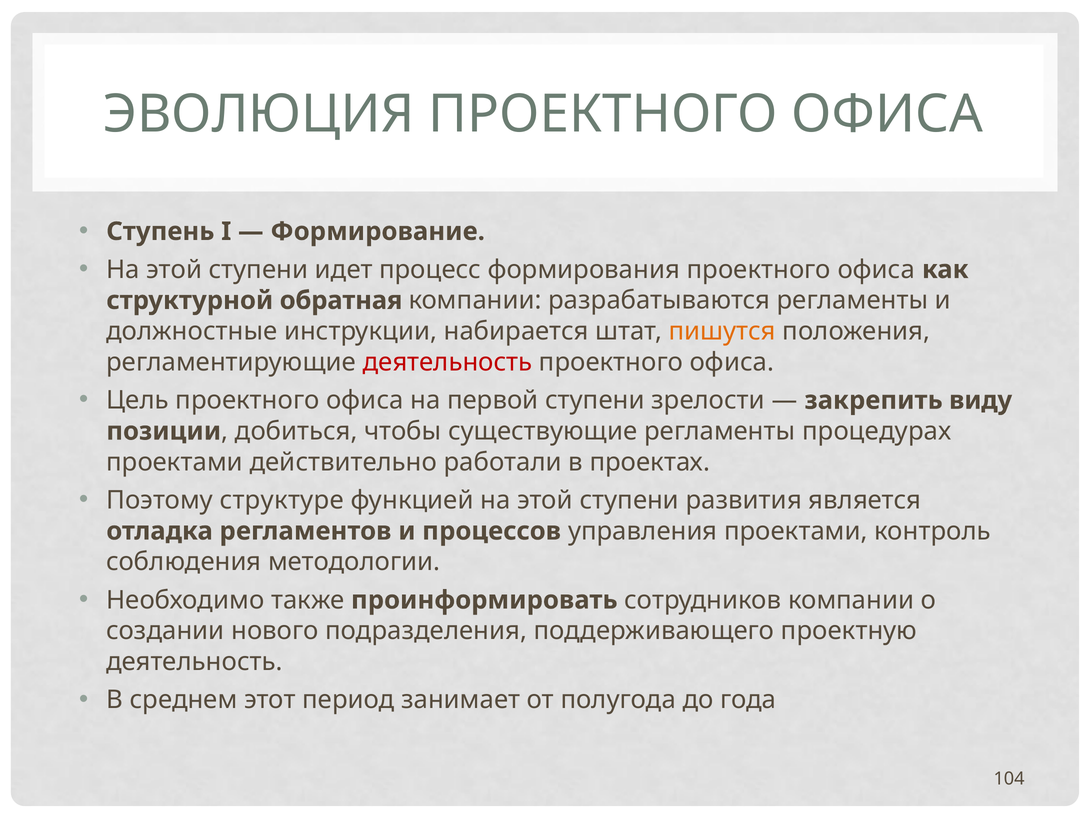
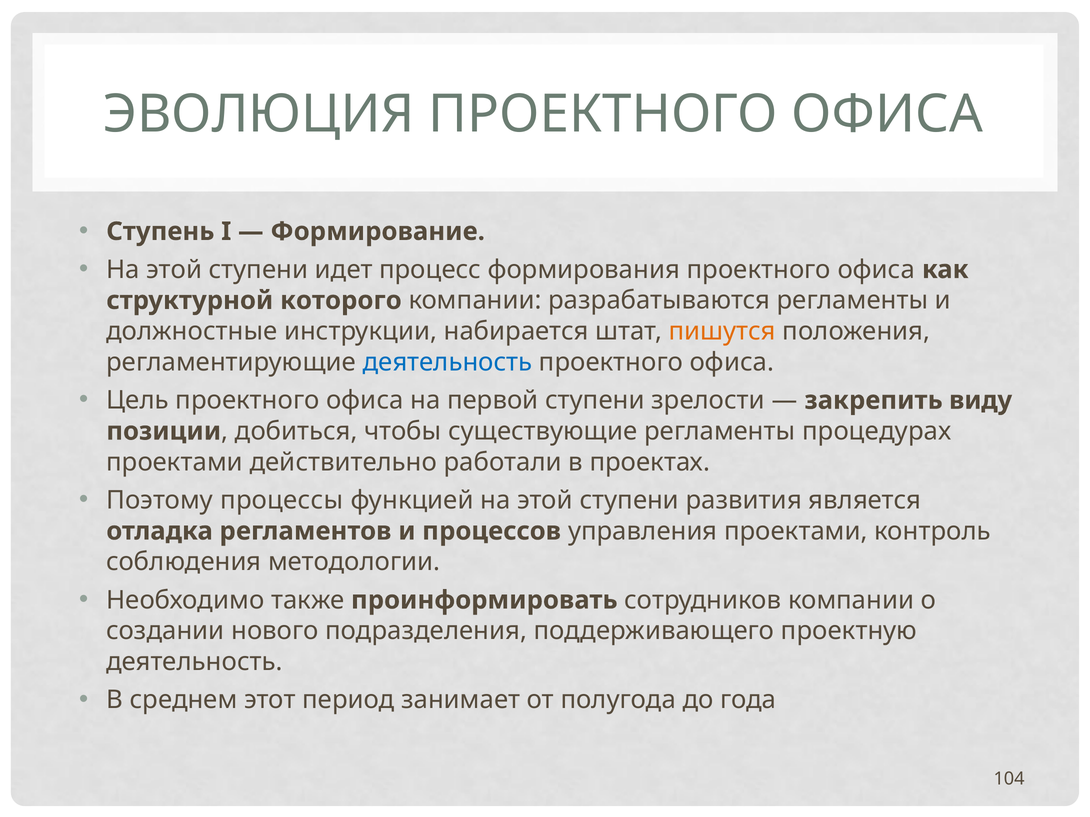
обратная: обратная -> которого (341, 301)
деятельность colour: red -> blue (448, 362)
структуре: структуре -> процессы (282, 501)
